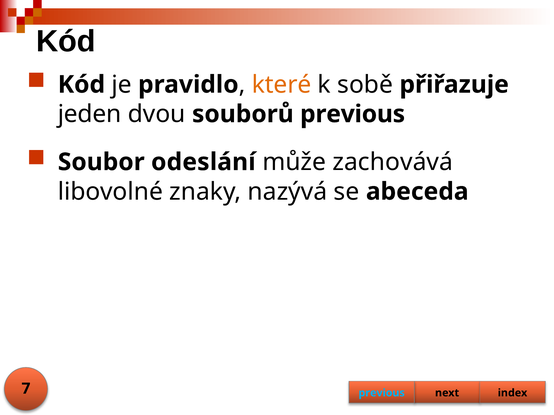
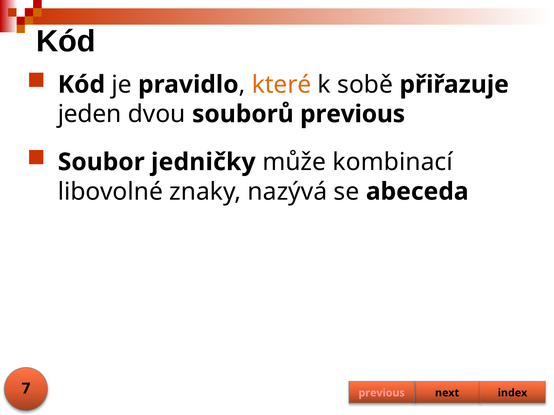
odeslání: odeslání -> jedničky (203, 162)
zachovává: zachovává -> kombinací (393, 162)
previous colour: light blue -> pink (382, 393)
